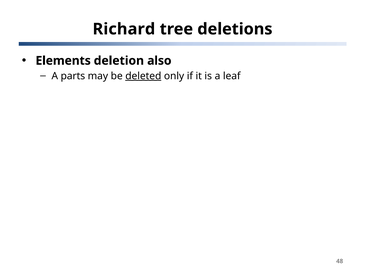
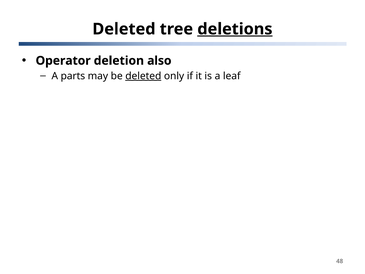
Richard: Richard -> Deleted (124, 29)
deletions underline: none -> present (235, 29)
Elements: Elements -> Operator (63, 61)
